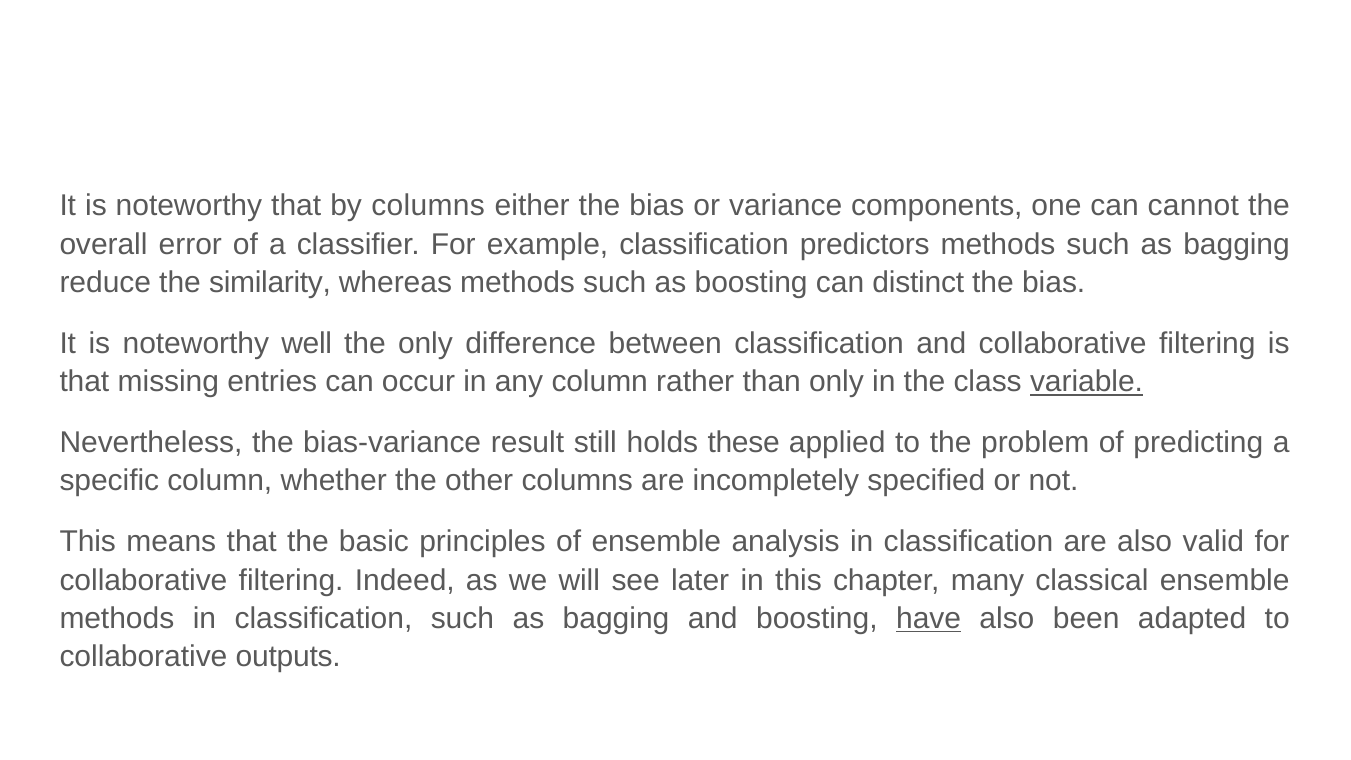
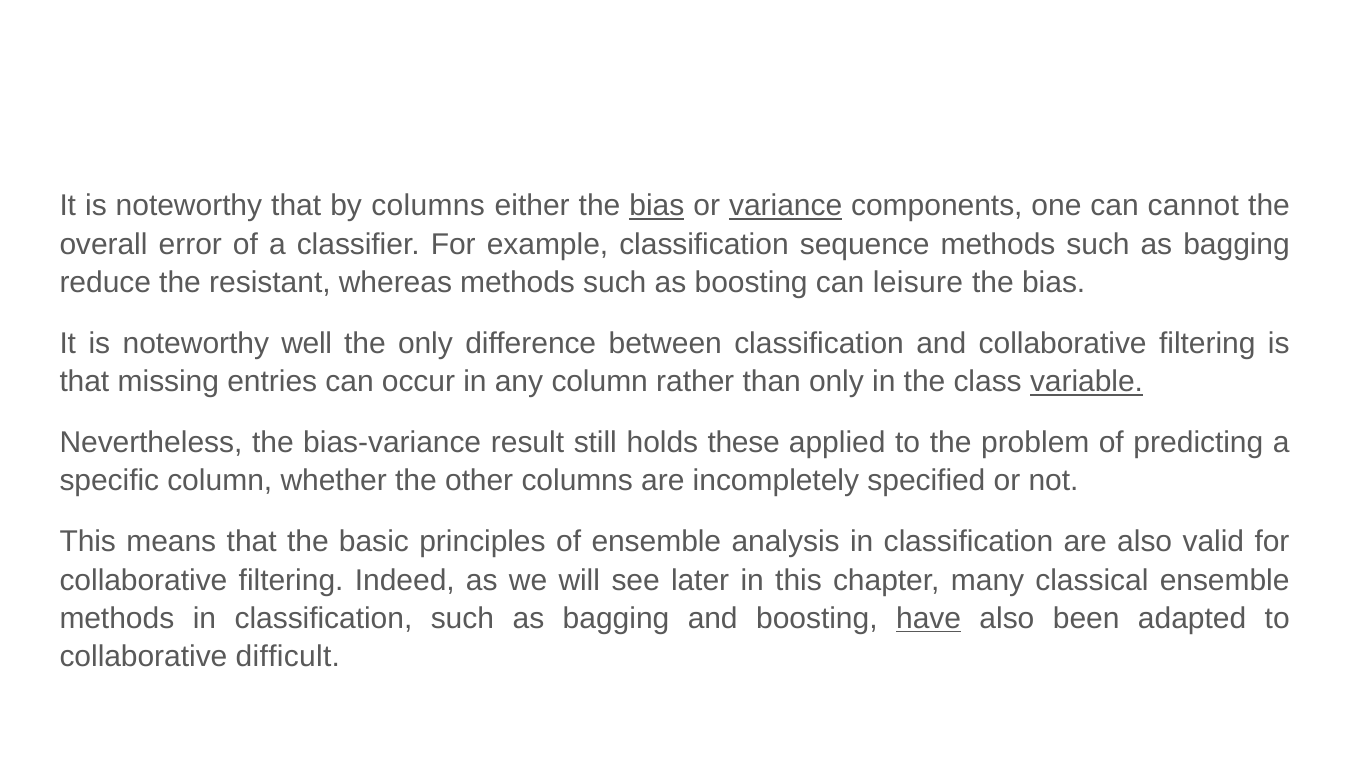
bias underline: none -> present (657, 206)
variance underline: none -> present (786, 206)
predictors: predictors -> sequence (865, 244)
similarity: similarity -> resistant (270, 283)
distinct: distinct -> leisure (918, 283)
outputs: outputs -> difficult (288, 657)
